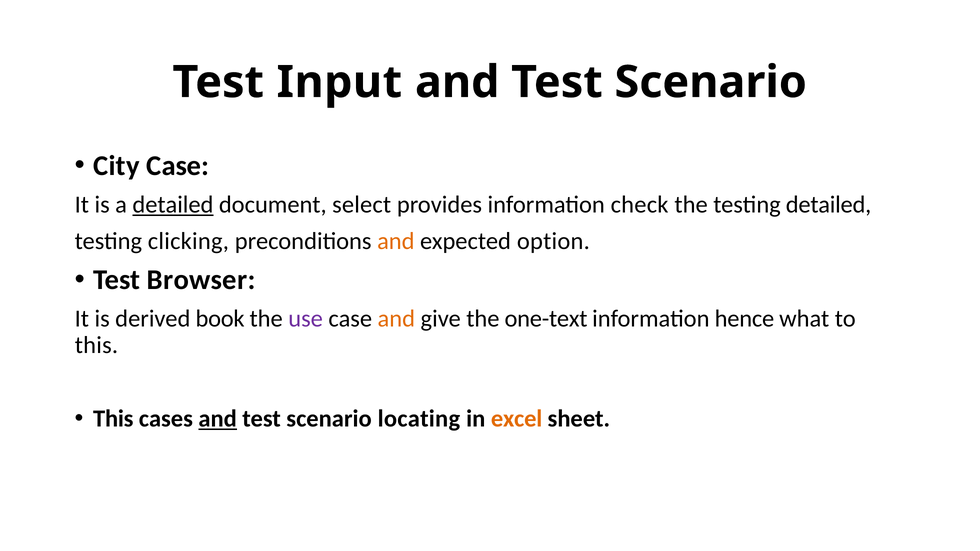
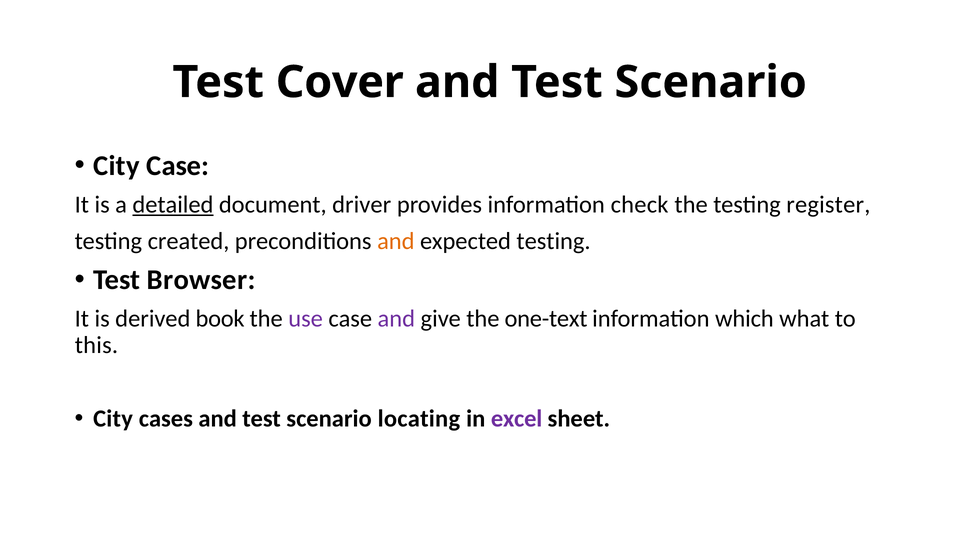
Input: Input -> Cover (340, 82)
select: select -> driver (362, 205)
testing detailed: detailed -> register (828, 205)
clicking: clicking -> created (189, 241)
expected option: option -> testing (554, 241)
and colour: orange -> purple (396, 319)
hence: hence -> which (744, 319)
This: This -> City (113, 419)
and underline: present -> none (218, 419)
excel colour: orange -> purple (517, 419)
